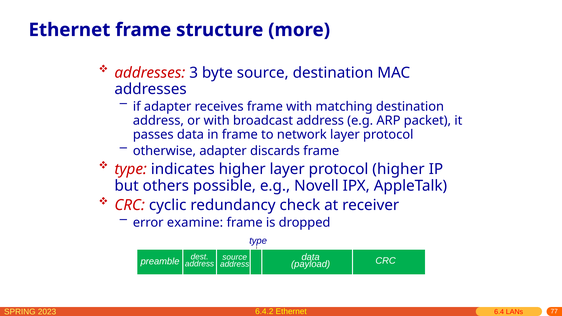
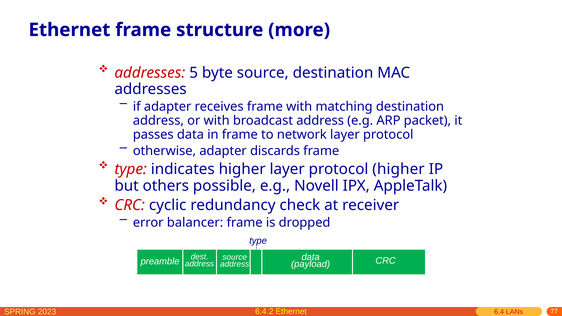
3: 3 -> 5 (194, 73)
examine: examine -> balancer (195, 223)
